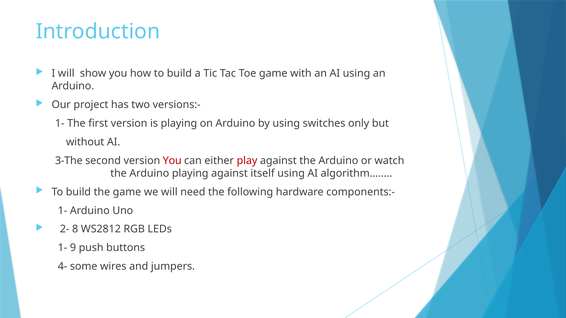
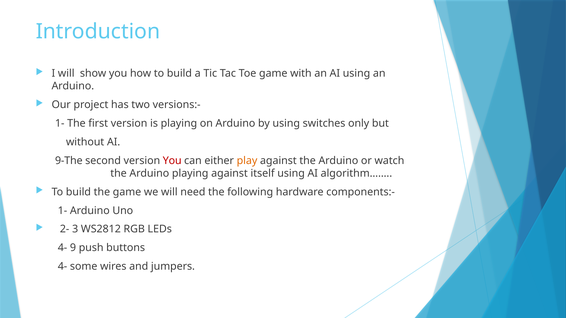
3-The: 3-The -> 9-The (69, 161)
play colour: red -> orange (247, 161)
8: 8 -> 3 (75, 229)
1-: 1- -> 4- (62, 248)
